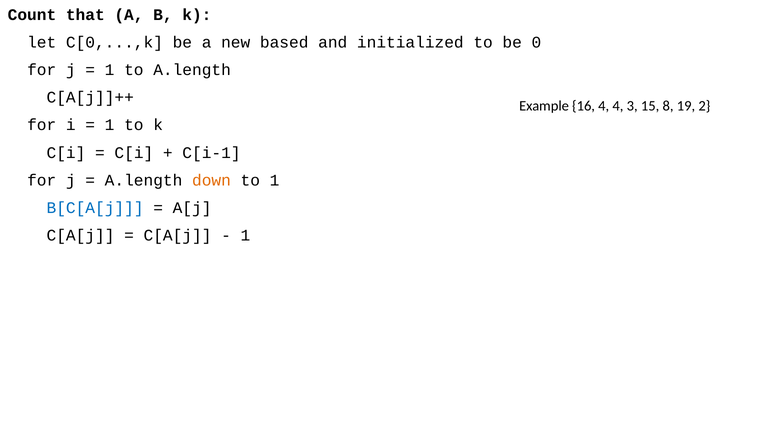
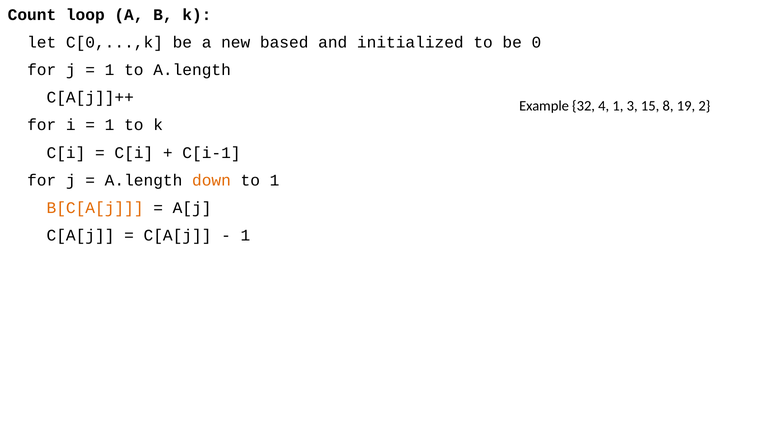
that: that -> loop (85, 15)
16: 16 -> 32 (584, 106)
4 4: 4 -> 1 (618, 106)
B[C[A[j colour: blue -> orange (95, 208)
